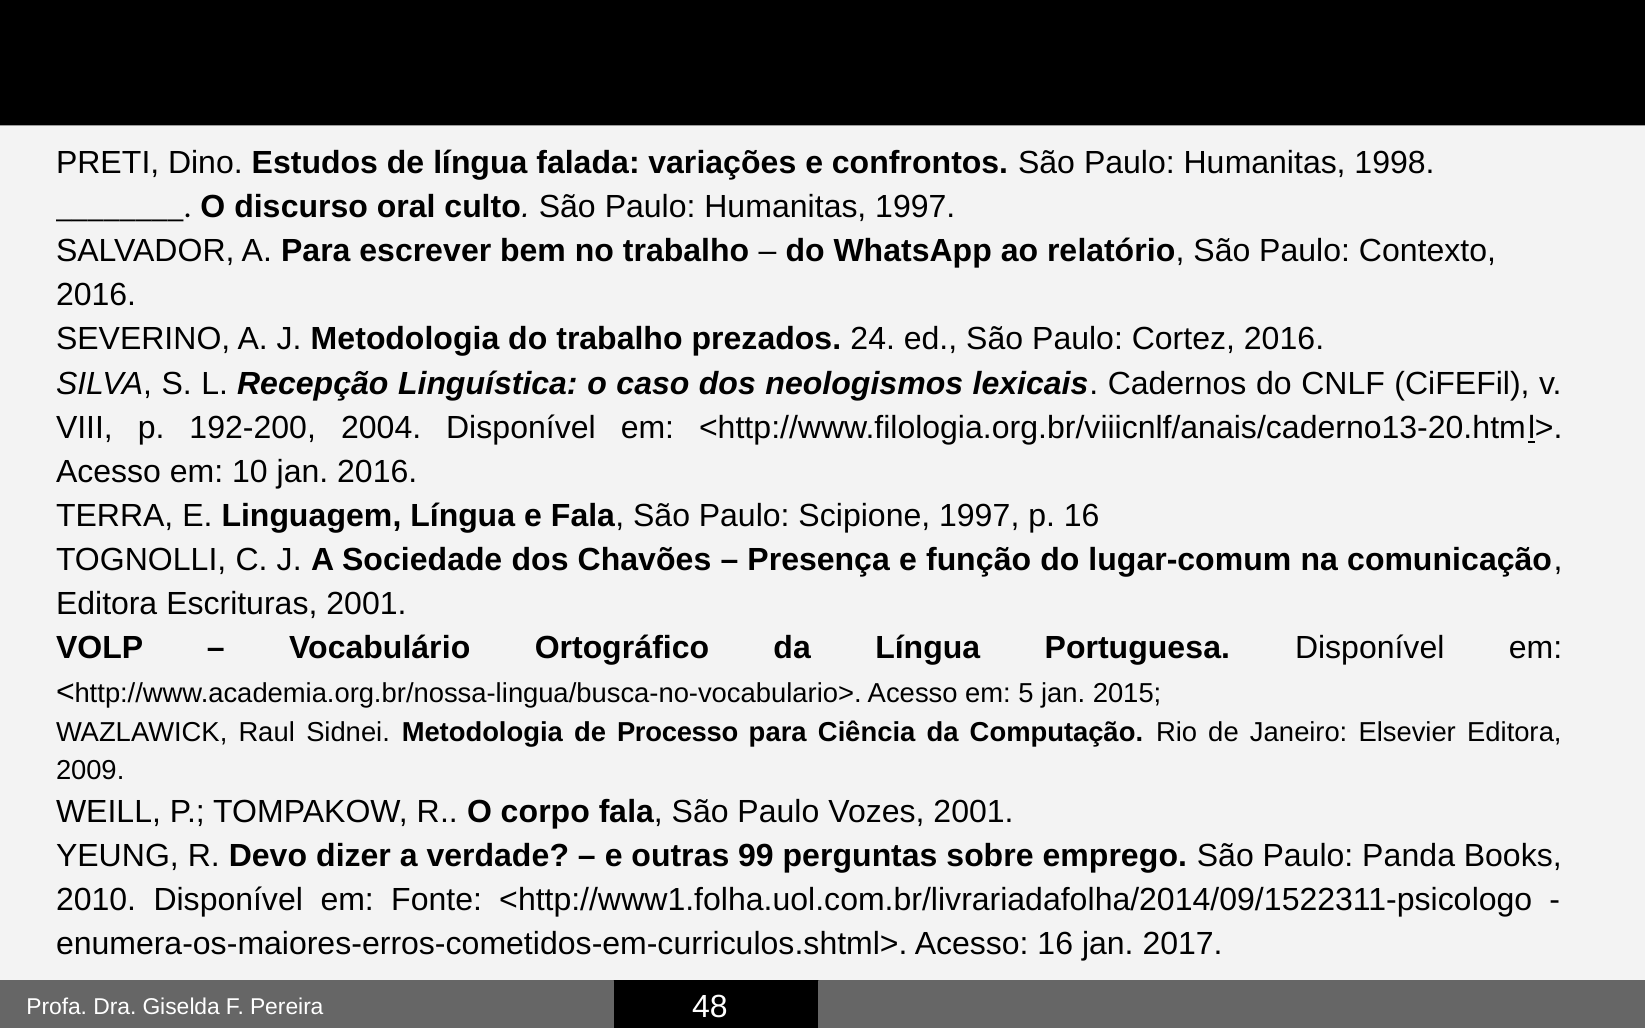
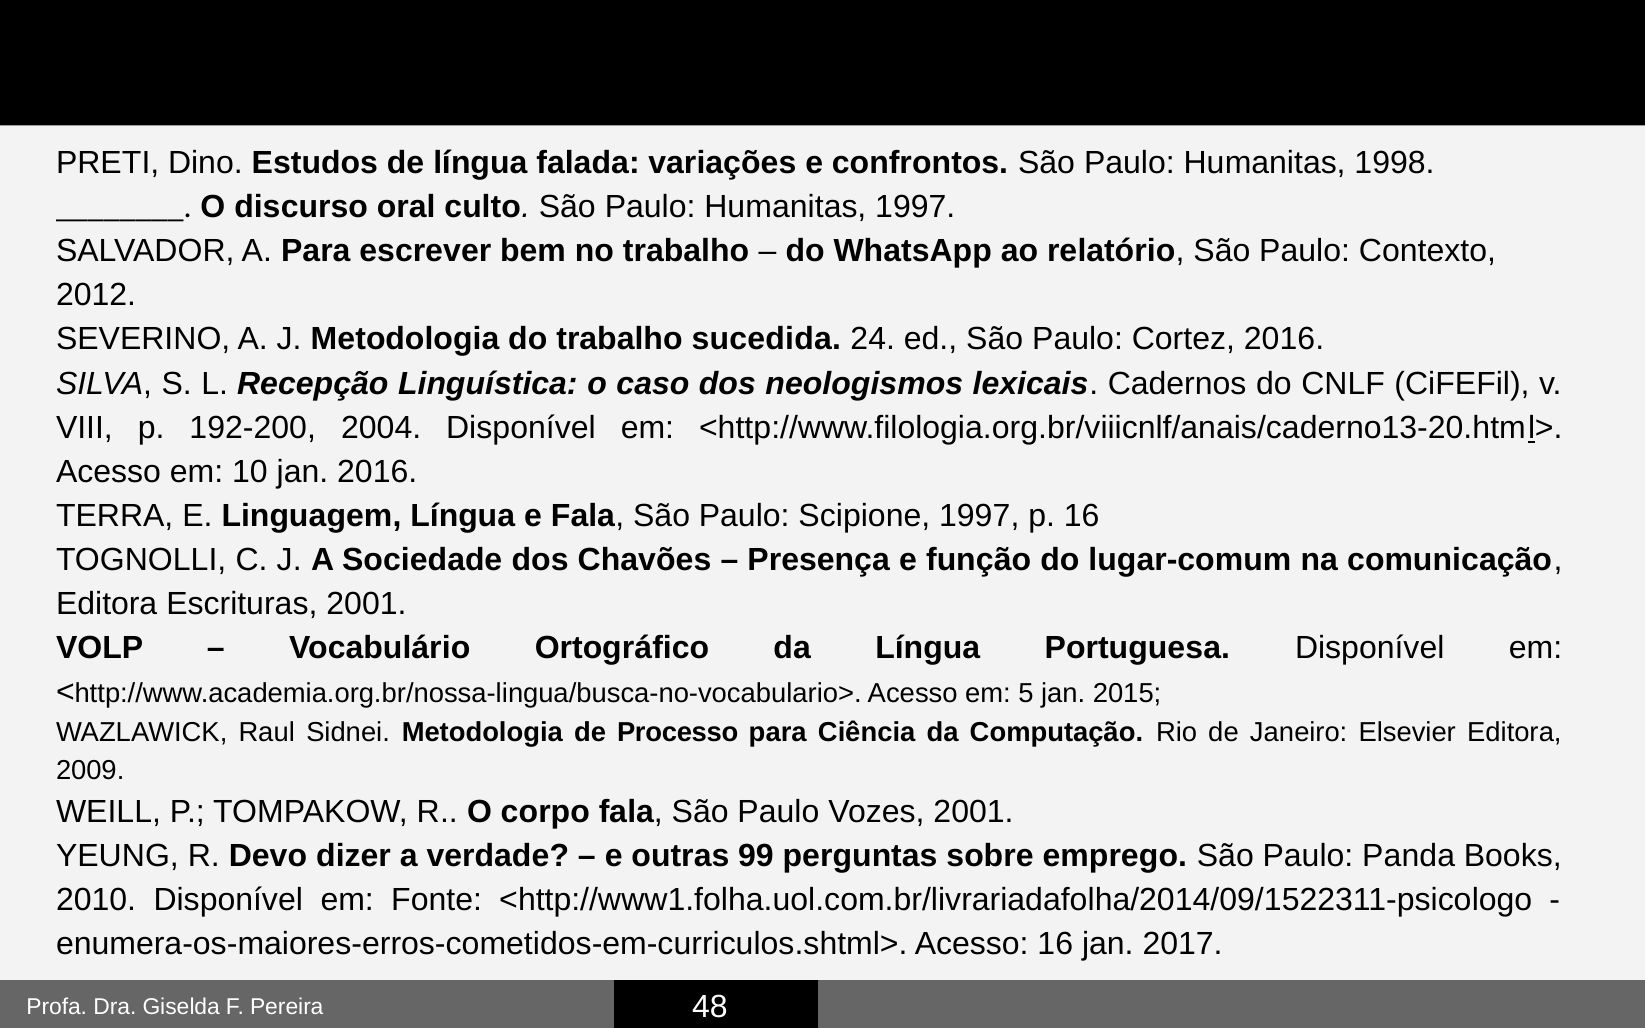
2016: 2016 -> 2012 (96, 295)
prezados: prezados -> sucedida (766, 339)
